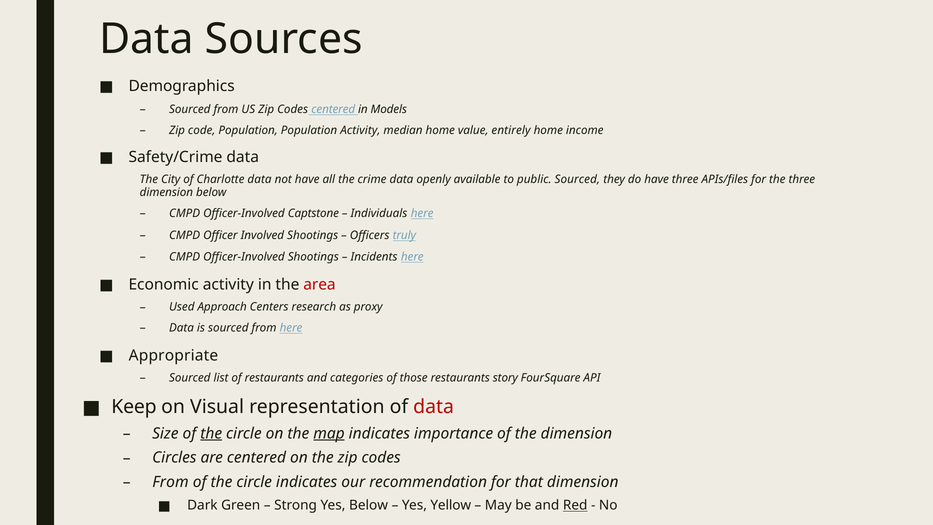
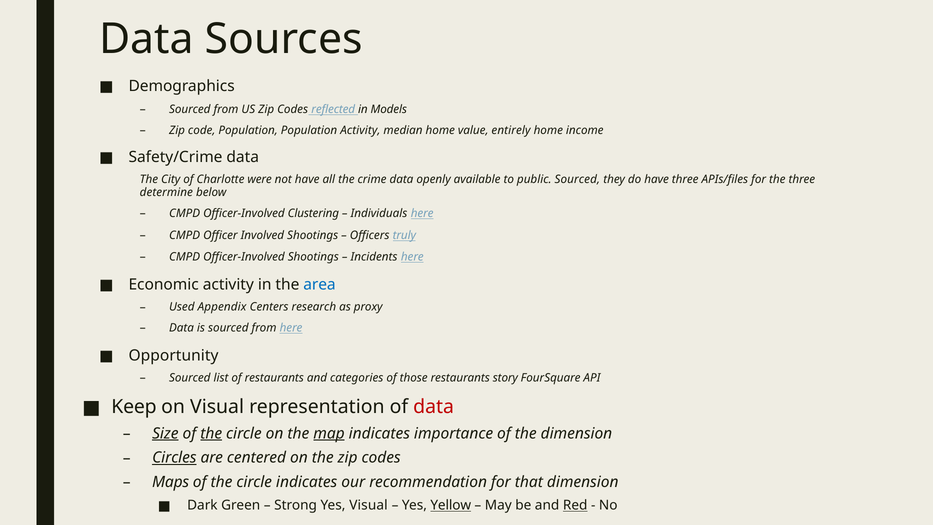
Codes centered: centered -> reflected (333, 110)
Charlotte data: data -> were (260, 179)
dimension: dimension -> determine (166, 192)
Captstone: Captstone -> Clustering (313, 214)
area colour: red -> blue (320, 285)
Approach: Approach -> Appendix (222, 307)
Appropriate: Appropriate -> Opportunity (174, 356)
Size underline: none -> present (165, 433)
Circles underline: none -> present (174, 458)
From: From -> Maps (171, 482)
Yes Below: Below -> Visual (368, 505)
Yellow underline: none -> present (451, 505)
